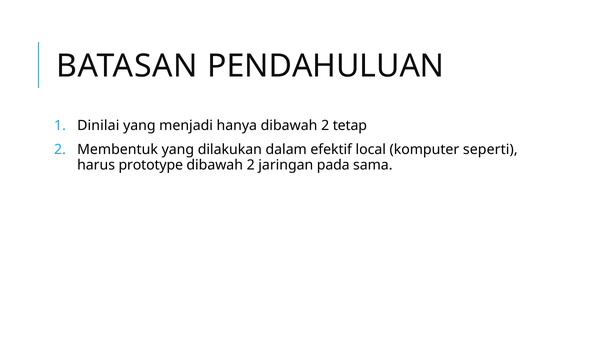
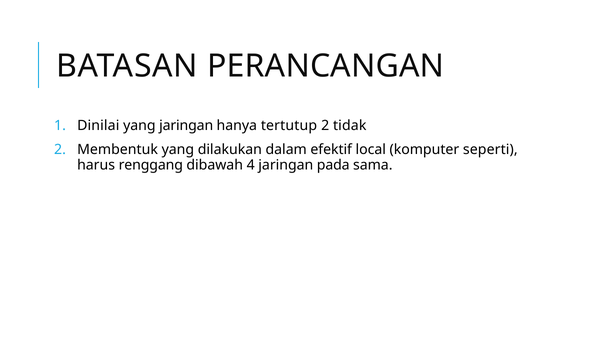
PENDAHULUAN: PENDAHULUAN -> PERANCANGAN (326, 66)
yang menjadi: menjadi -> jaringan (186, 125)
hanya dibawah: dibawah -> tertutup (289, 125)
tetap: tetap -> tidak (350, 125)
prototype: prototype -> renggang (151, 165)
2: 2 -> 4 (251, 165)
